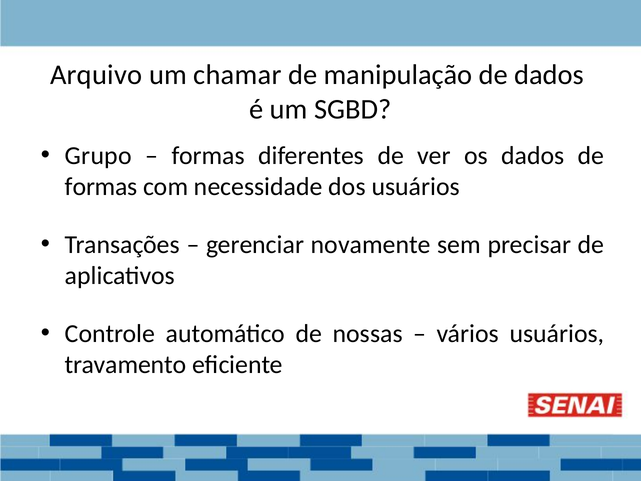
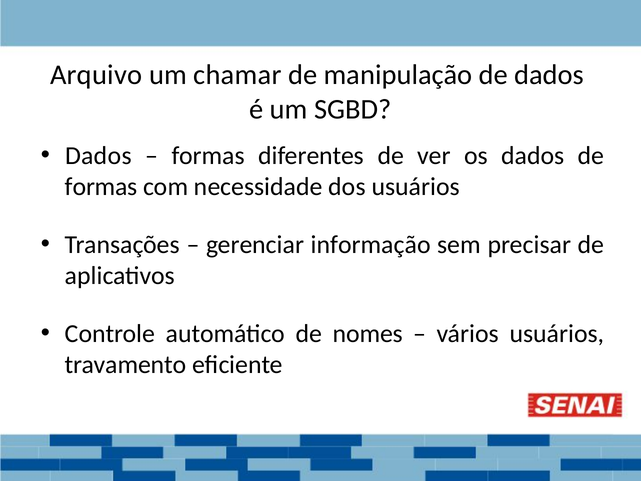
Grupo: Grupo -> Dados (98, 155)
novamente: novamente -> informação (371, 245)
nossas: nossas -> nomes (368, 334)
